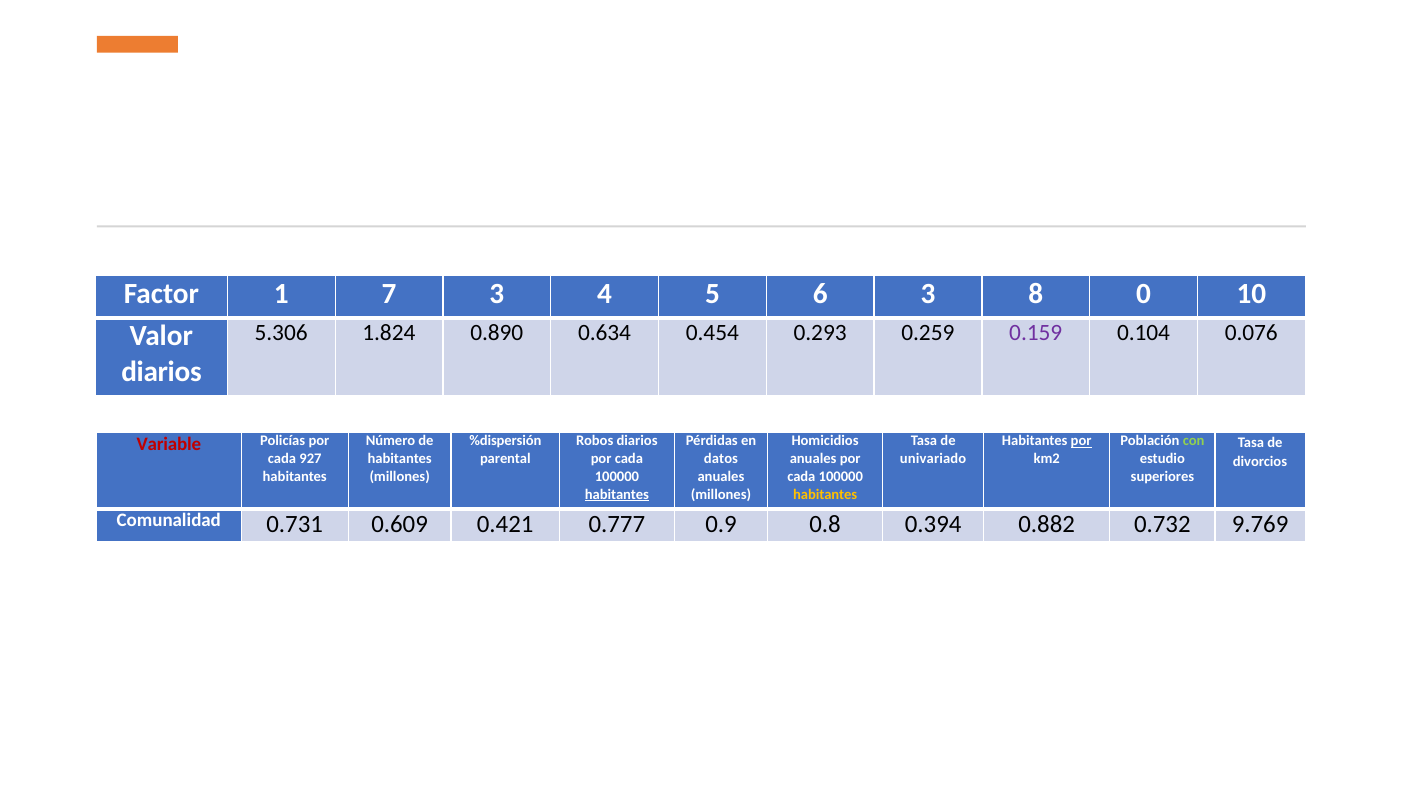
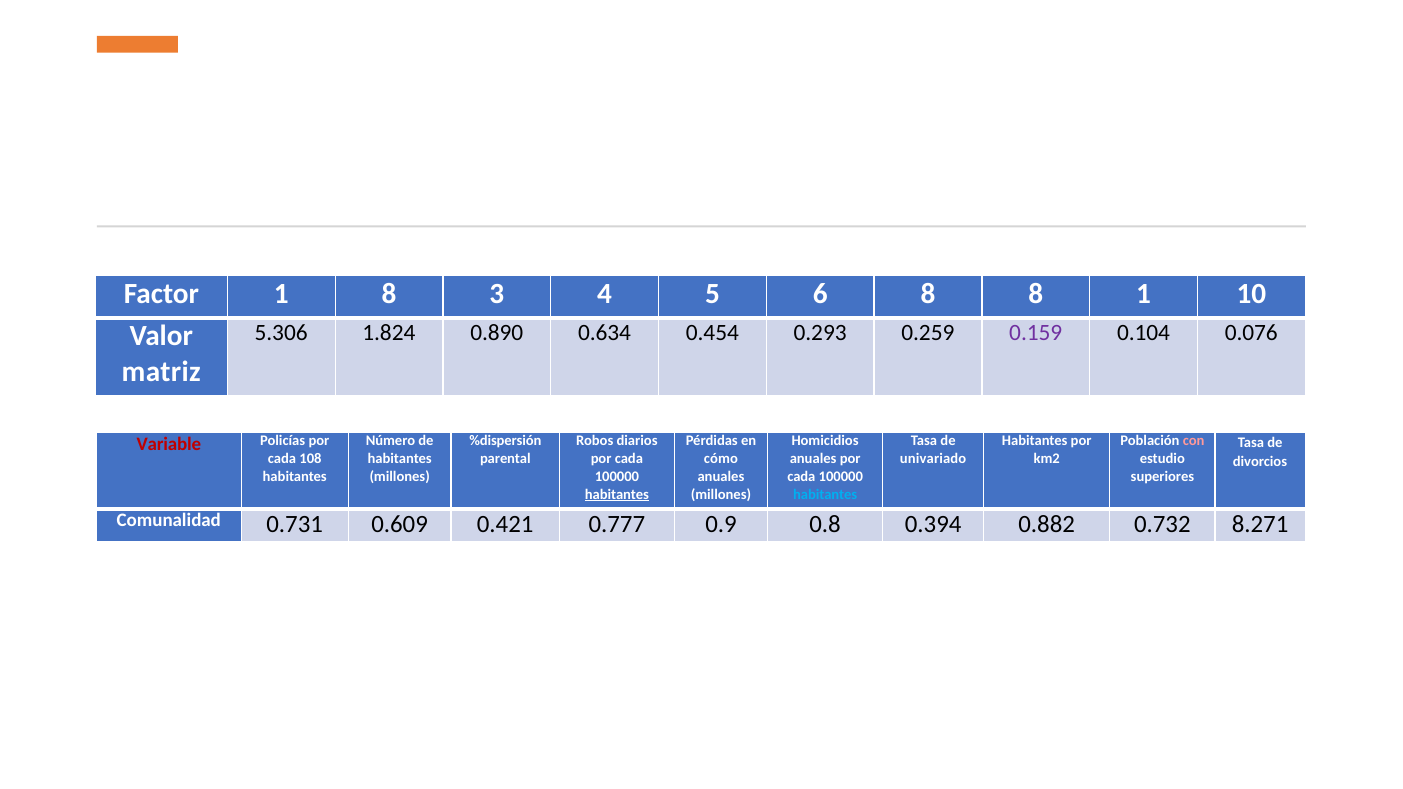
1 7: 7 -> 8 (389, 294)
6 3: 3 -> 8 (928, 294)
8 0: 0 -> 1 (1144, 294)
diarios: diarios -> matriz (161, 372)
por underline: present -> none (1081, 441)
con colour: light green -> pink (1194, 441)
927: 927 -> 108 (310, 459)
datos: datos -> cómo (721, 459)
habitantes colour: yellow -> light blue (825, 494)
9.769: 9.769 -> 8.271 (1260, 524)
